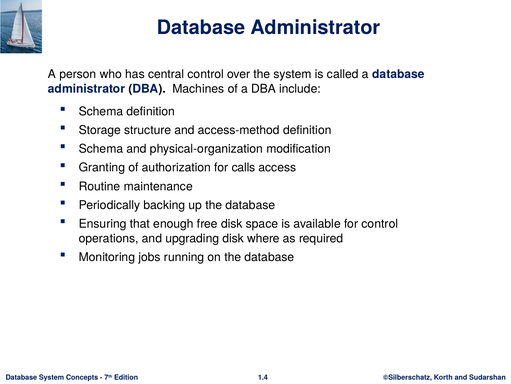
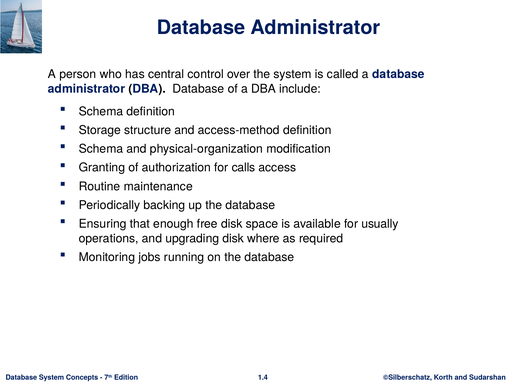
DBA Machines: Machines -> Database (198, 89)
for control: control -> usually (380, 223)
